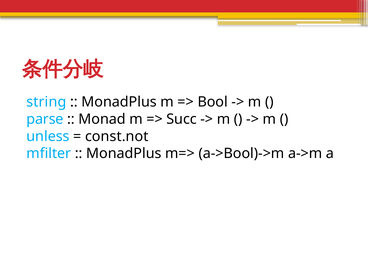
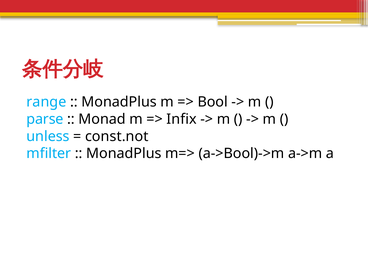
string: string -> range (46, 102)
Succ: Succ -> Infix (182, 119)
